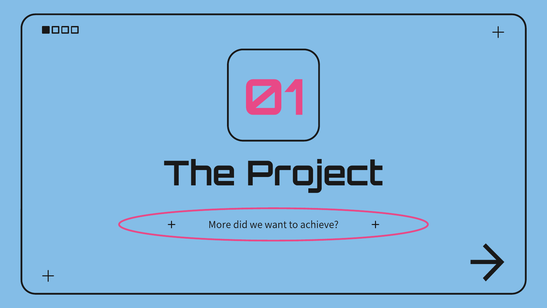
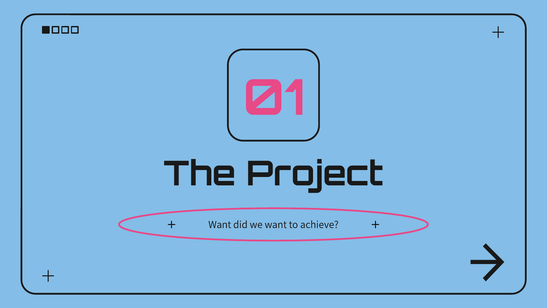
More: More -> Want (220, 224)
